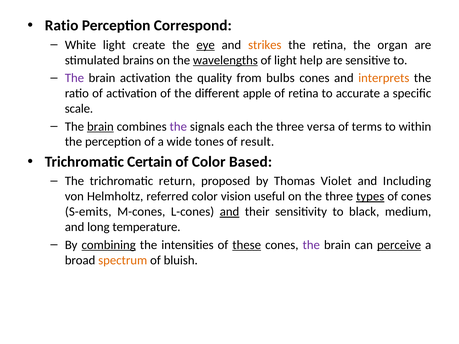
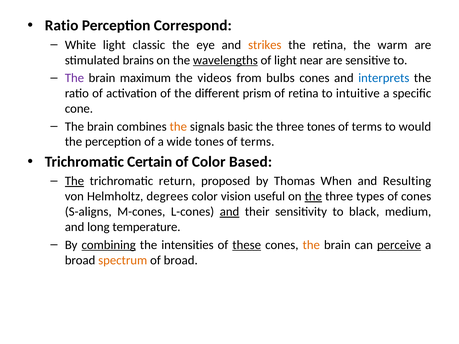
create: create -> classic (149, 45)
eye underline: present -> none (206, 45)
organ: organ -> warm (392, 45)
help: help -> near (311, 60)
brain activation: activation -> maximum (145, 78)
quality: quality -> videos (215, 78)
interprets colour: orange -> blue (384, 78)
apple: apple -> prism (257, 93)
accurate: accurate -> intuitive (358, 93)
scale: scale -> cone (79, 109)
brain underline: present -> none (100, 127)
the colour: purple -> orange (178, 127)
each: each -> basic (240, 127)
three versa: versa -> tones (321, 127)
within: within -> would (415, 127)
result: result -> terms (257, 142)
The underline: none -> present (74, 181)
Violet: Violet -> When (336, 181)
Including: Including -> Resulting (407, 181)
referred: referred -> degrees (167, 197)
the underline: none -> present (313, 197)
types underline: present -> none (370, 197)
S-emits: S-emits -> S-aligns (88, 212)
the colour: purple -> orange (311, 245)
of bluish: bluish -> broad (181, 260)
